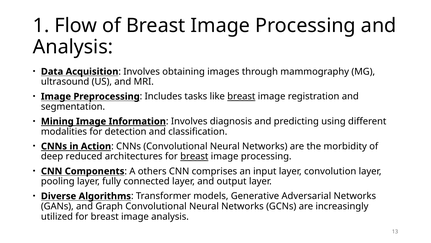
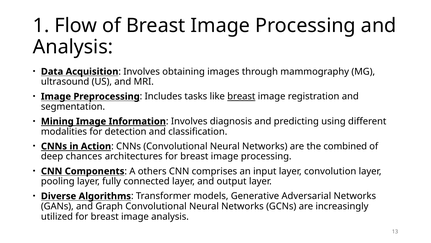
morbidity: morbidity -> combined (345, 146)
reduced: reduced -> chances (84, 156)
breast underline: present -> none (194, 156)
